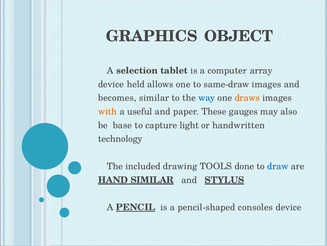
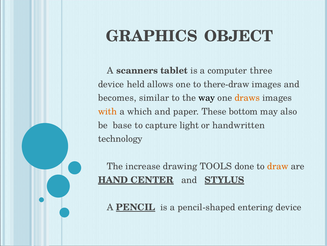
selection: selection -> scanners (137, 70)
array: array -> three (261, 70)
same-draw: same-draw -> there-draw (227, 84)
way colour: blue -> black (207, 98)
useful: useful -> which (140, 111)
gauges: gauges -> bottom (243, 111)
included: included -> increase (143, 166)
draw colour: blue -> orange (278, 166)
HAND SIMILAR: SIMILAR -> CENTER (152, 179)
consoles: consoles -> entering (256, 207)
